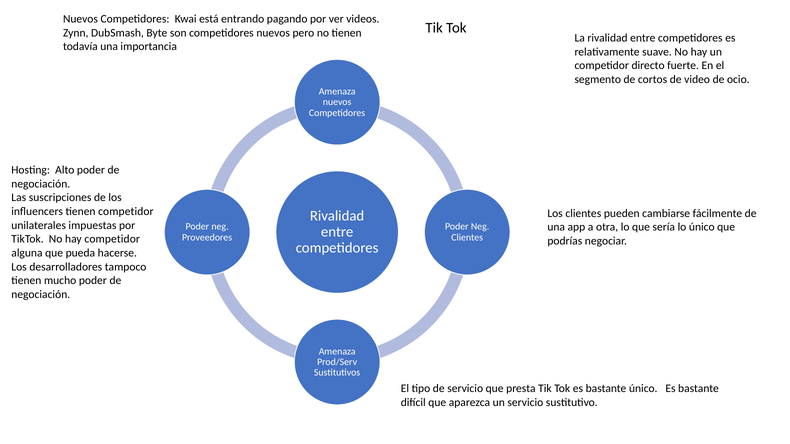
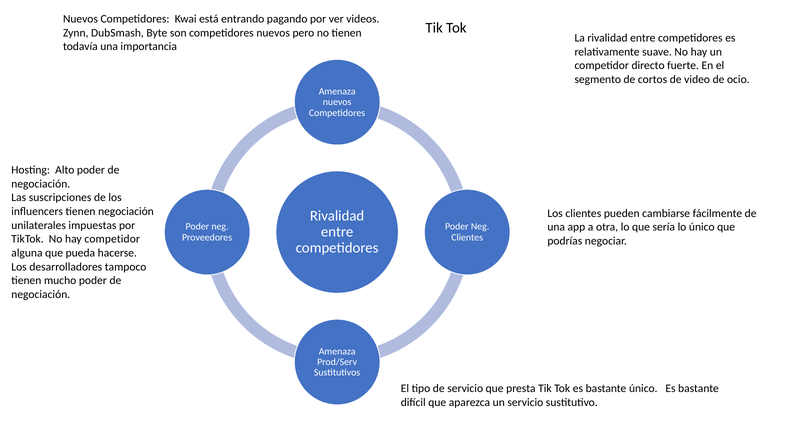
tienen competidor: competidor -> negociación (126, 212)
